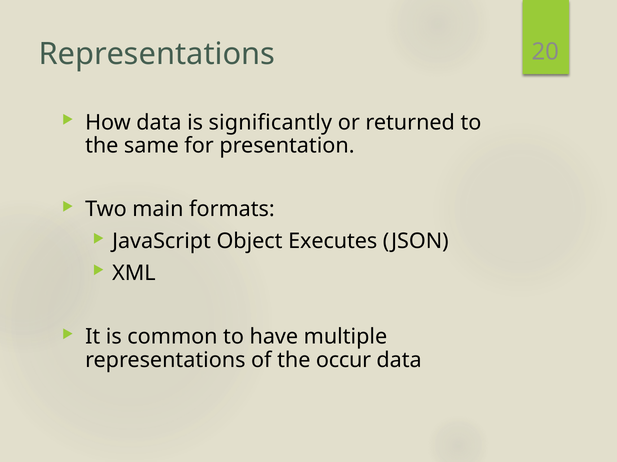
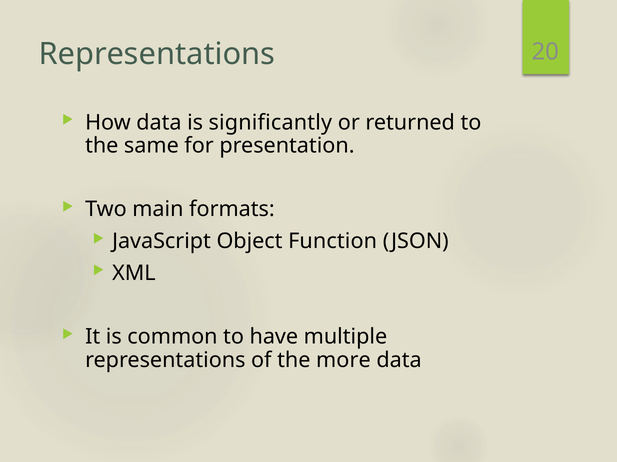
Executes: Executes -> Function (333, 242)
occur: occur -> more (343, 361)
